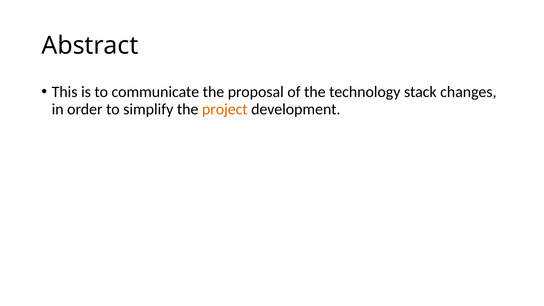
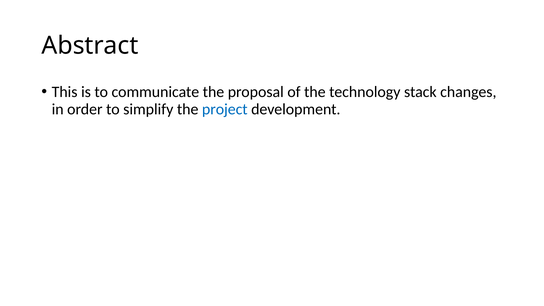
project colour: orange -> blue (225, 109)
